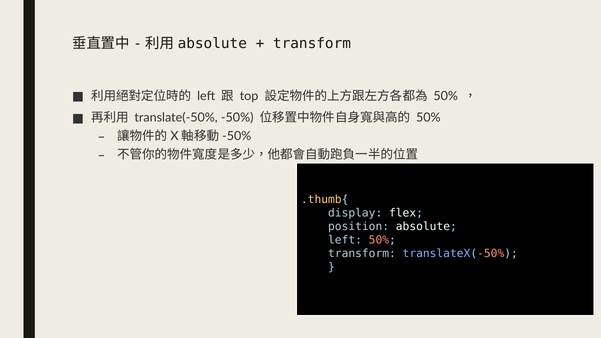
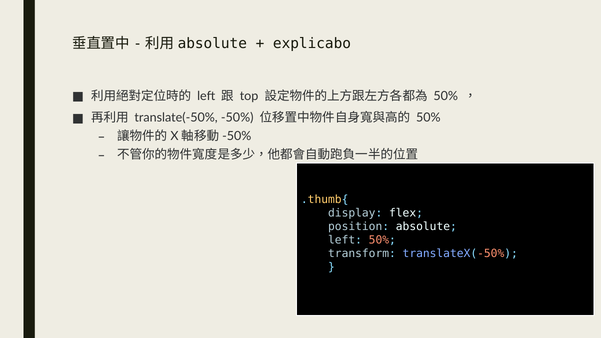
transform: transform -> explicabo (312, 44)
